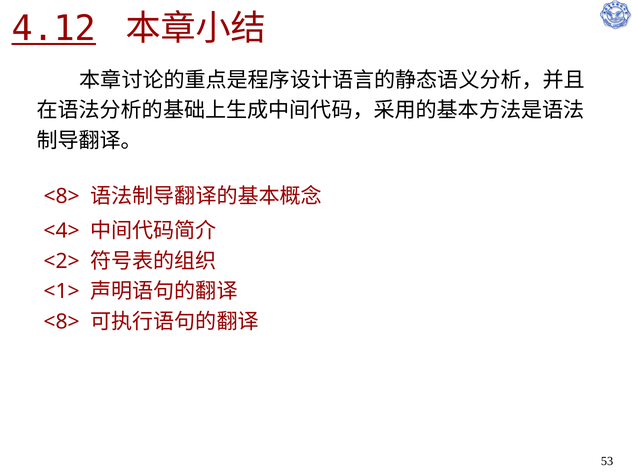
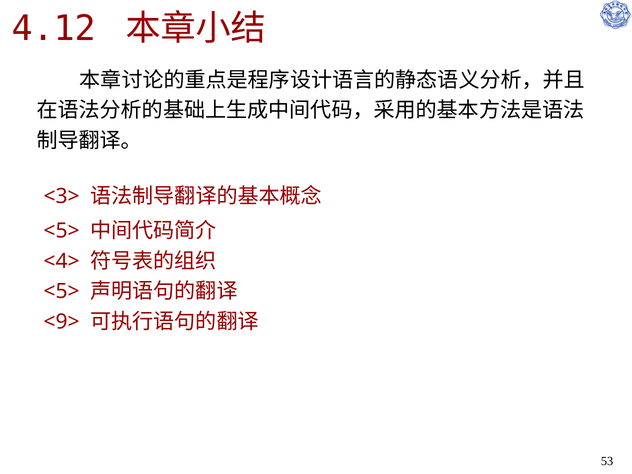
4.12 underline: present -> none (54, 29)
<8>: <8> -> <3> (62, 196)
<4>: <4> -> <5> (62, 231)
<2>: <2> -> <4> (62, 261)
<1>: <1> -> <5> (62, 292)
<8>: <8> -> <9> (62, 322)
